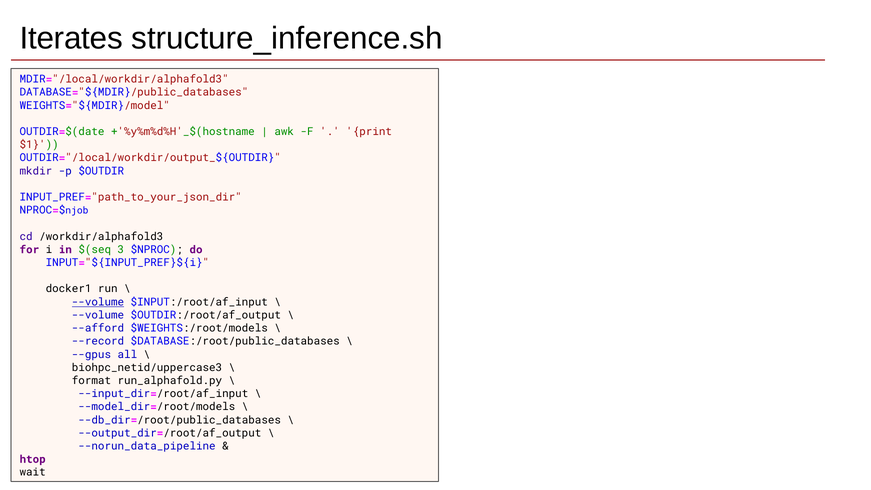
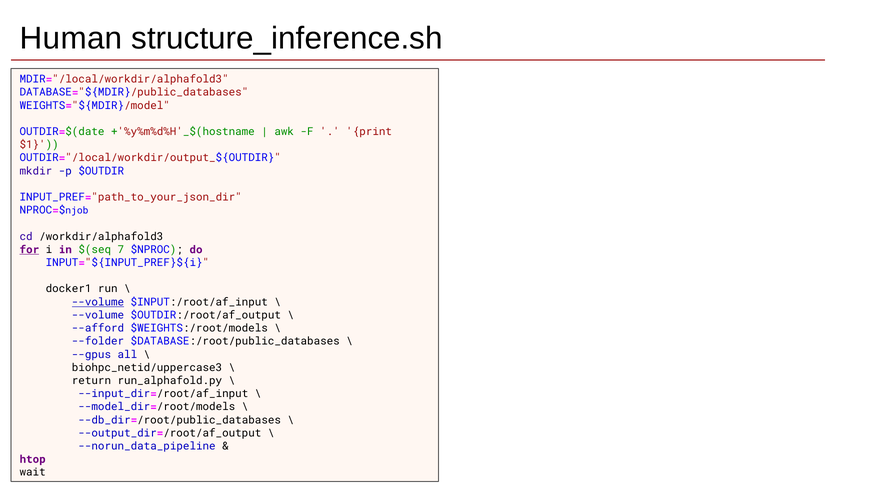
Iterates: Iterates -> Human (71, 39)
for underline: none -> present (29, 250)
3: 3 -> 7 (121, 250)
--record: --record -> --folder (98, 341)
format: format -> return (91, 381)
